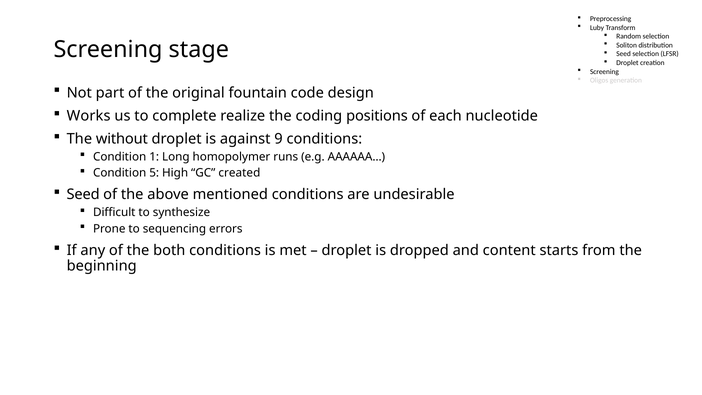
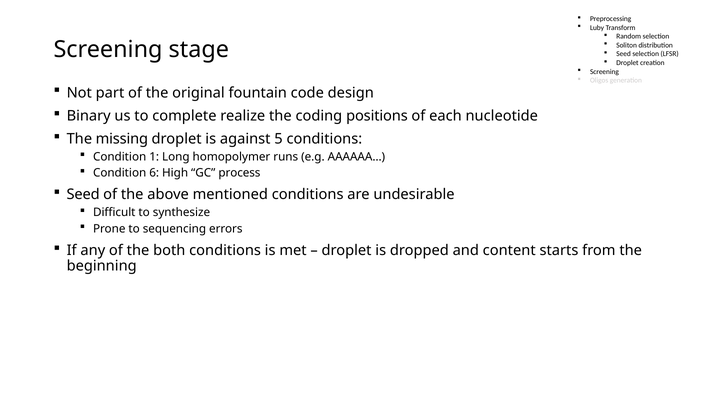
Works: Works -> Binary (89, 116)
without: without -> missing (122, 139)
9: 9 -> 5 (279, 139)
5: 5 -> 6 (154, 173)
created: created -> process (239, 173)
